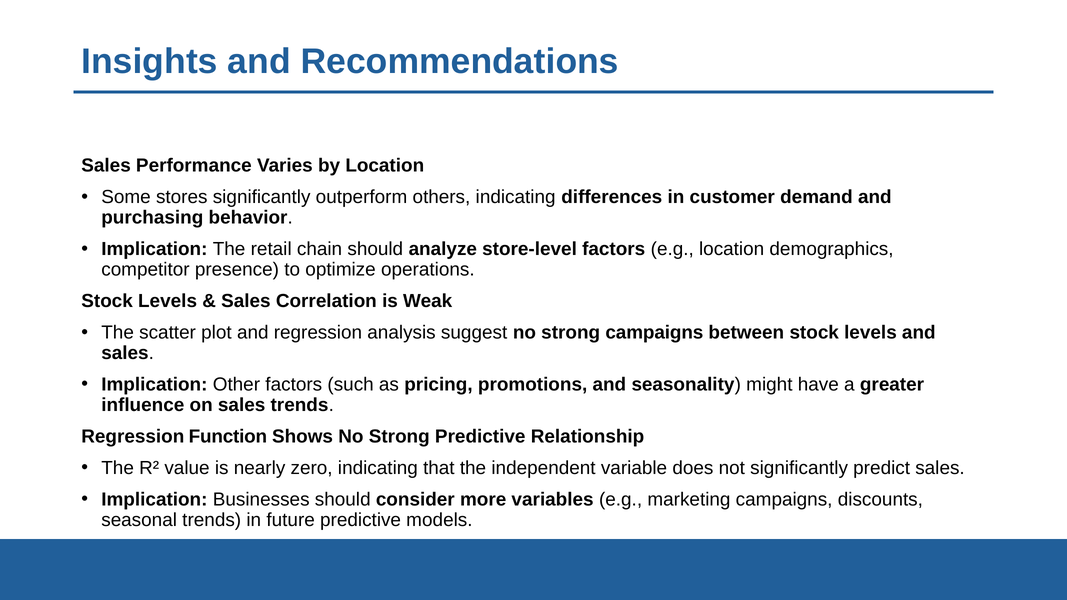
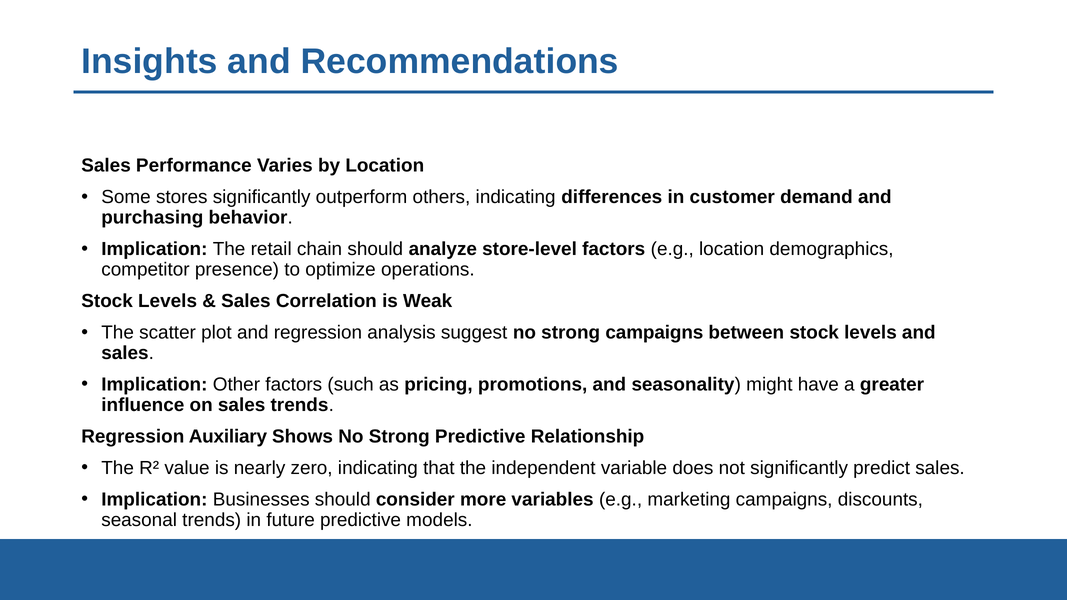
Function: Function -> Auxiliary (228, 437)
